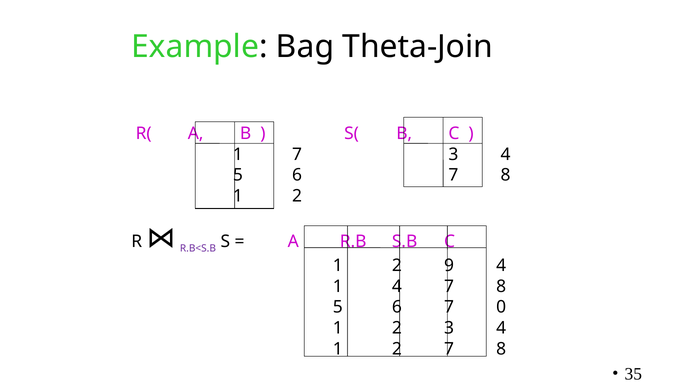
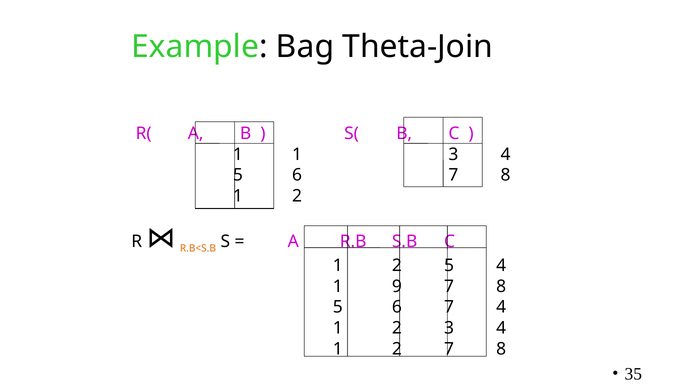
1 7: 7 -> 1 (297, 154)
R.B<S.B colour: purple -> orange (198, 248)
2 9: 9 -> 5 (449, 265)
1 4: 4 -> 9 (397, 286)
7 0: 0 -> 4 (501, 307)
